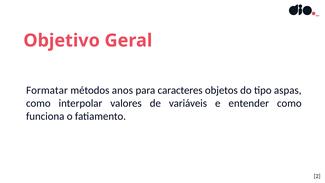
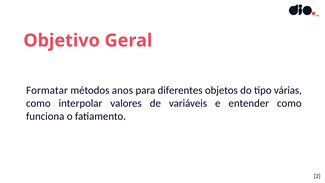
caracteres: caracteres -> diferentes (180, 90)
aspas: aspas -> várias (288, 90)
